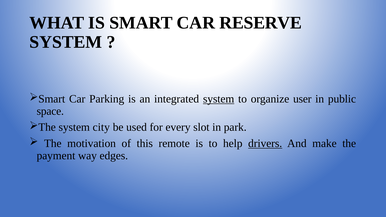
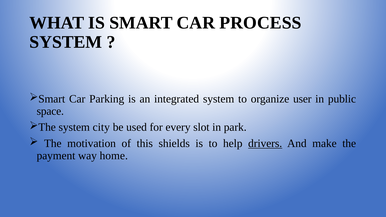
RESERVE: RESERVE -> PROCESS (261, 23)
system underline: present -> none (219, 99)
remote: remote -> shields (174, 144)
edges: edges -> home (114, 156)
